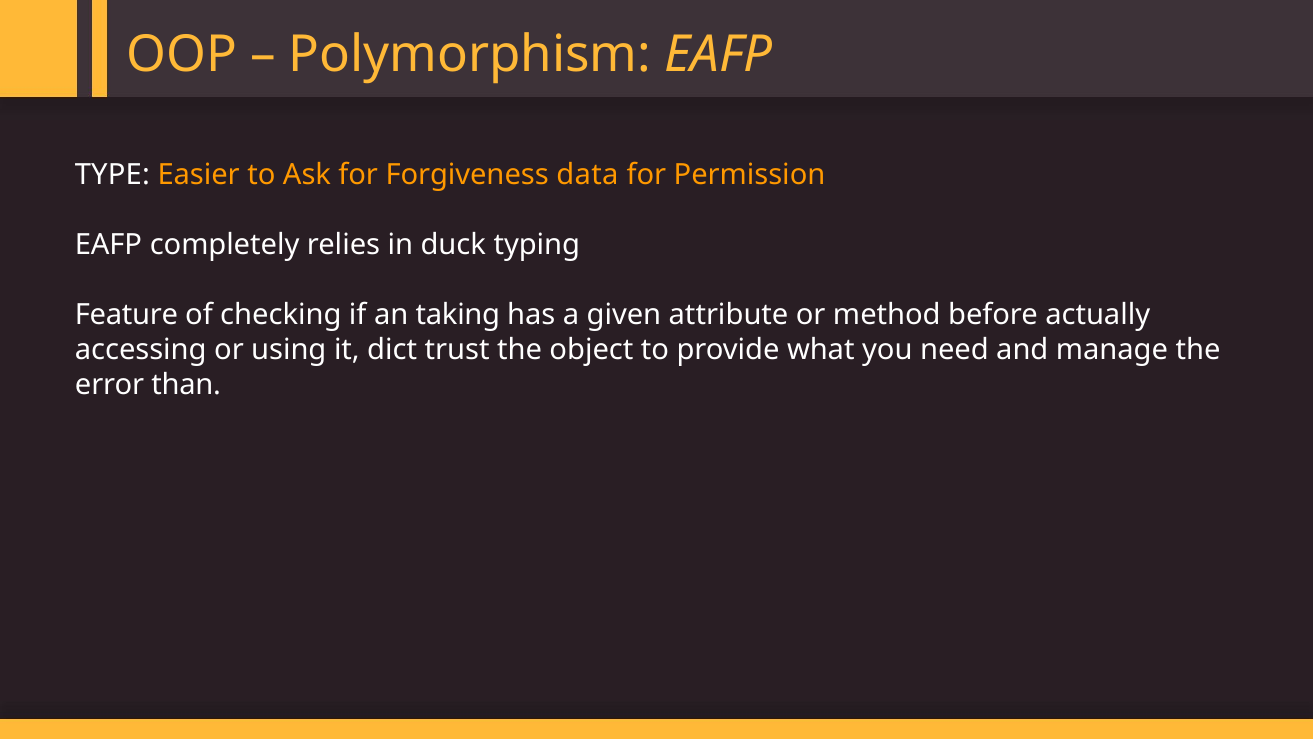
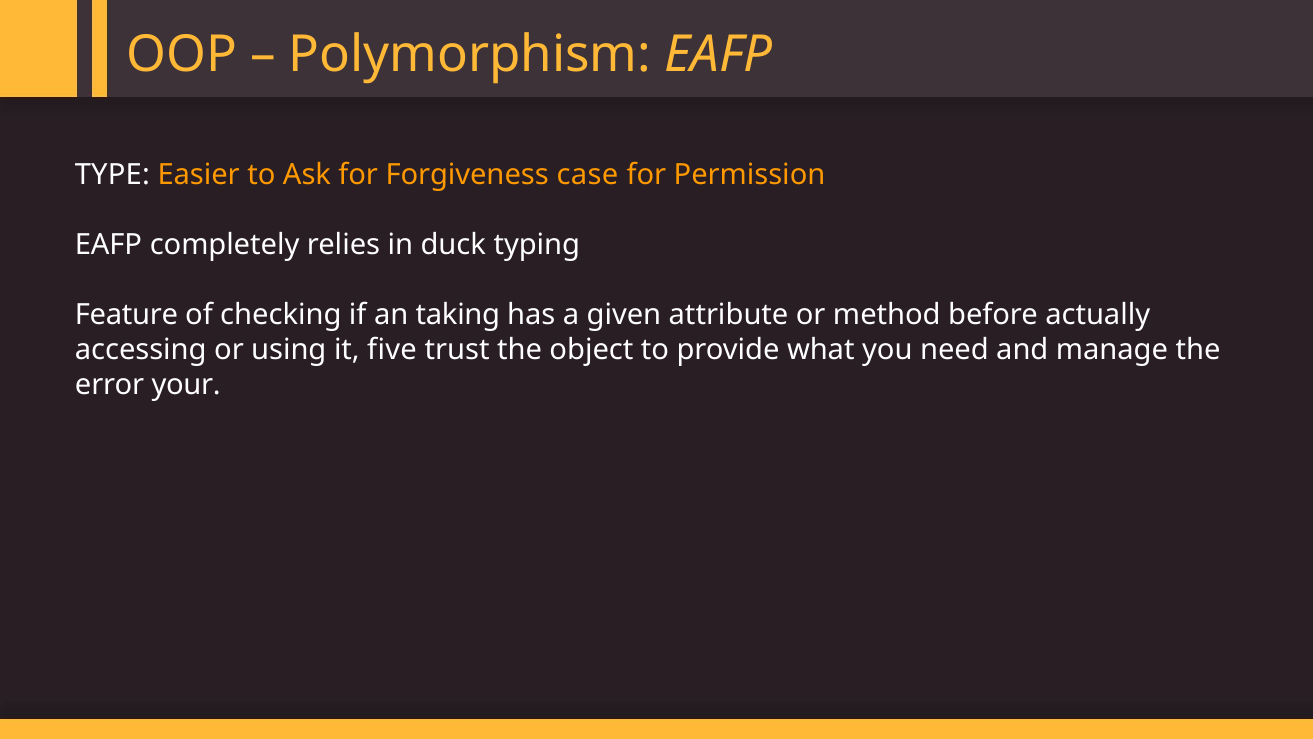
data: data -> case (587, 175)
dict: dict -> five (392, 350)
than: than -> your (186, 385)
